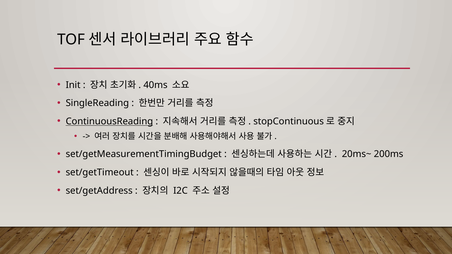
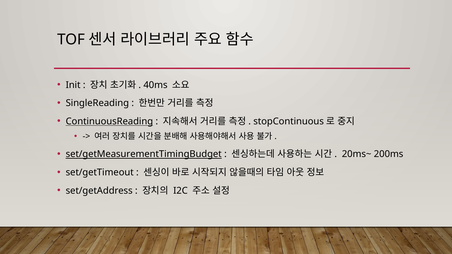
set/getMeasurementTimingBudget underline: none -> present (144, 154)
